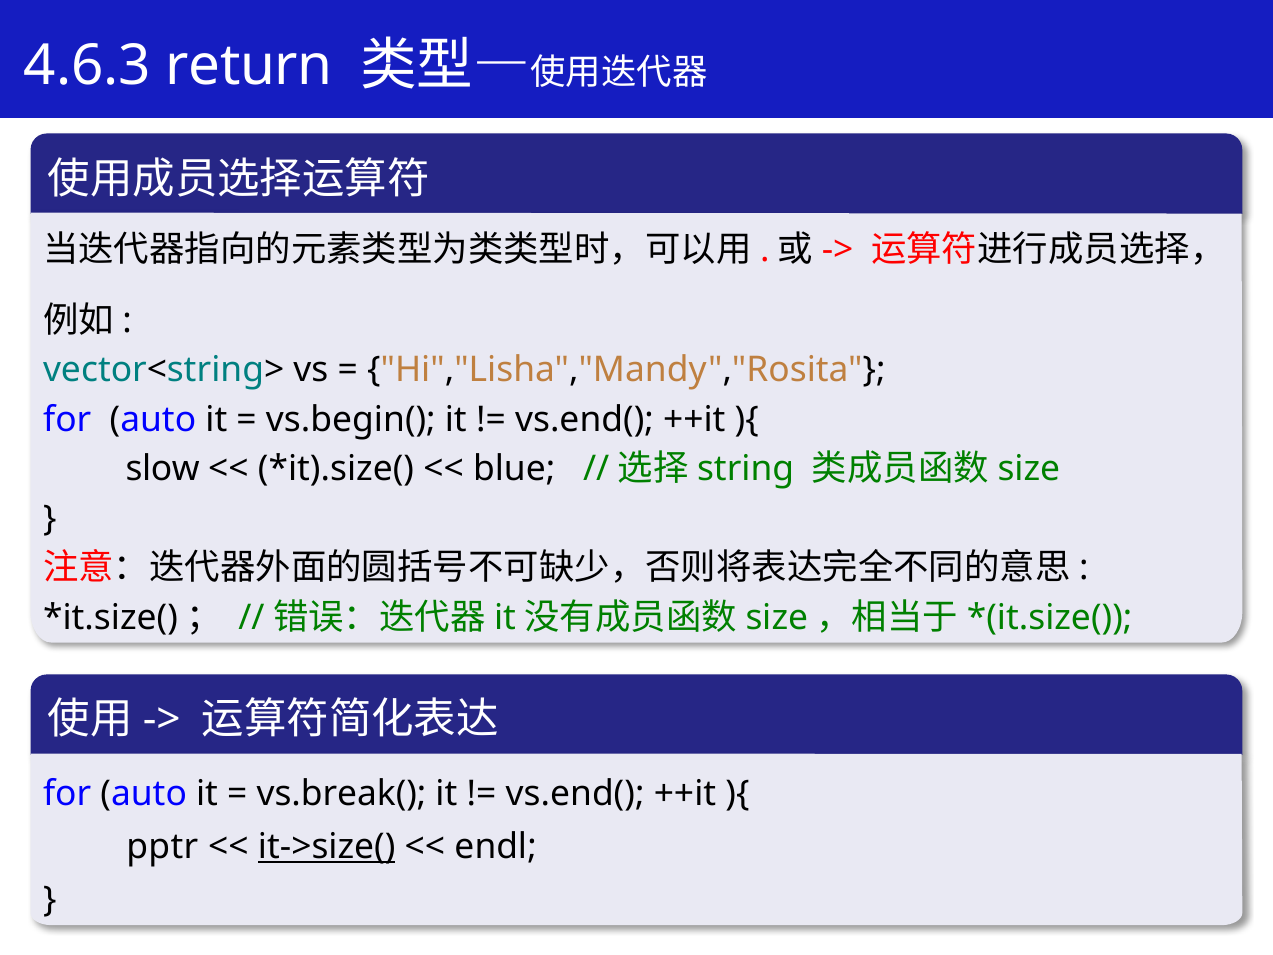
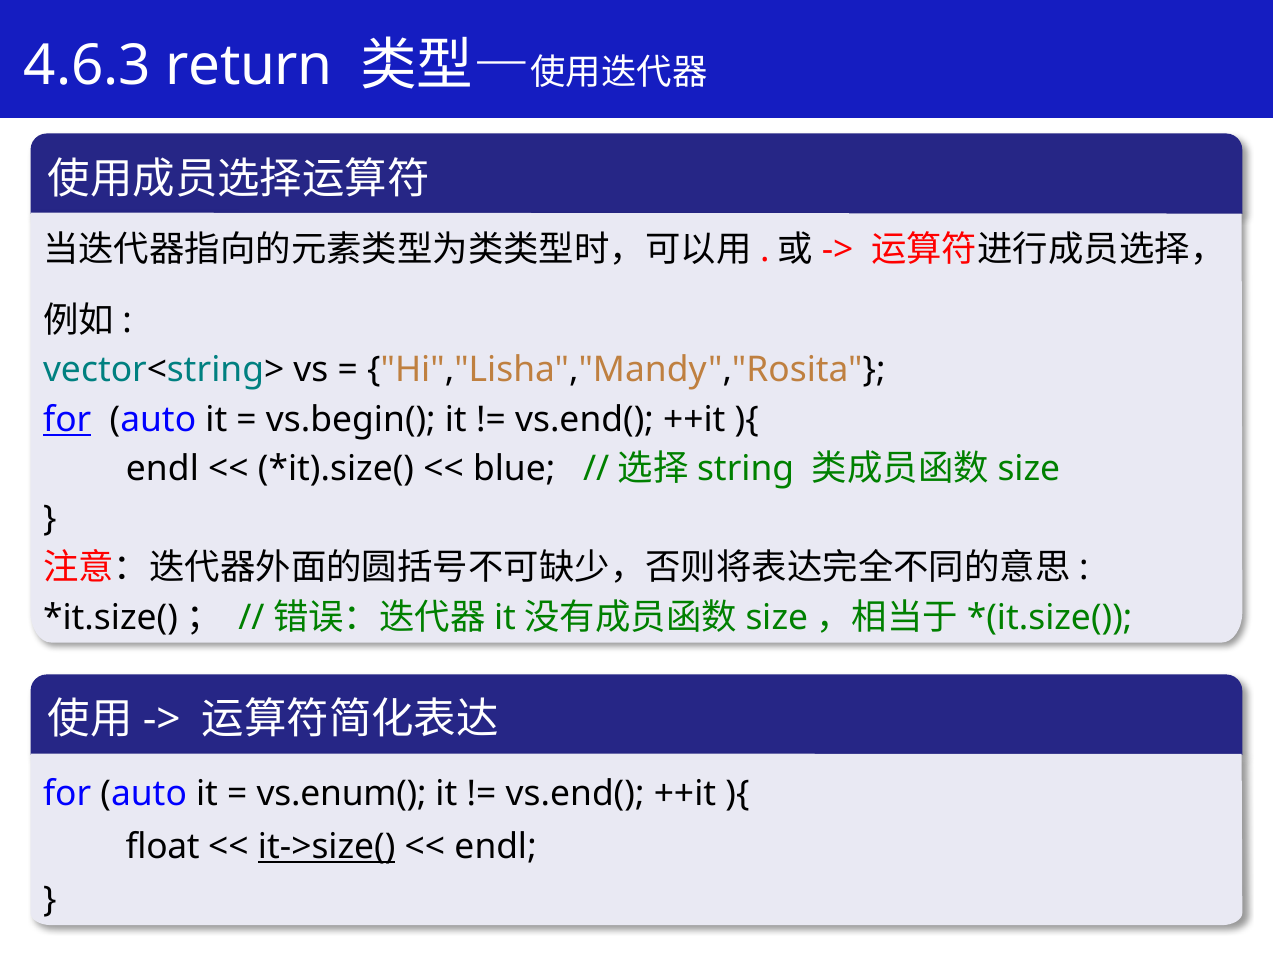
for underline: none -> present (67, 419)
slow: slow -> endl (162, 469)
vs.break(: vs.break( -> vs.enum( (342, 794)
pptr: pptr -> float (163, 847)
